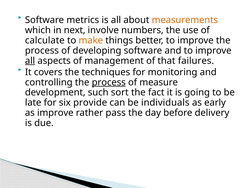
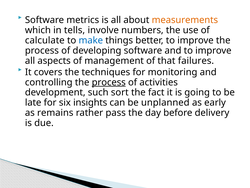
next: next -> tells (75, 30)
make colour: orange -> blue (91, 40)
all underline: present -> none (30, 61)
measure: measure -> activities (159, 82)
provide: provide -> insights (90, 102)
individuals: individuals -> unplanned (165, 102)
as improve: improve -> remains (55, 112)
